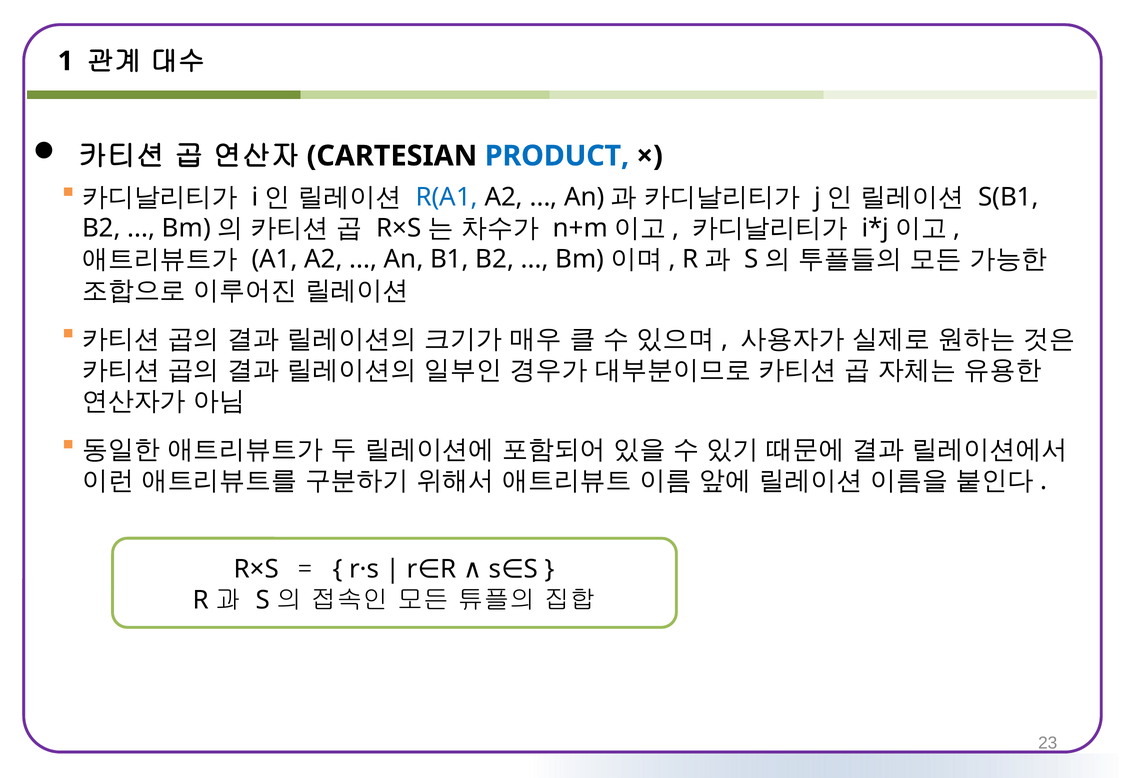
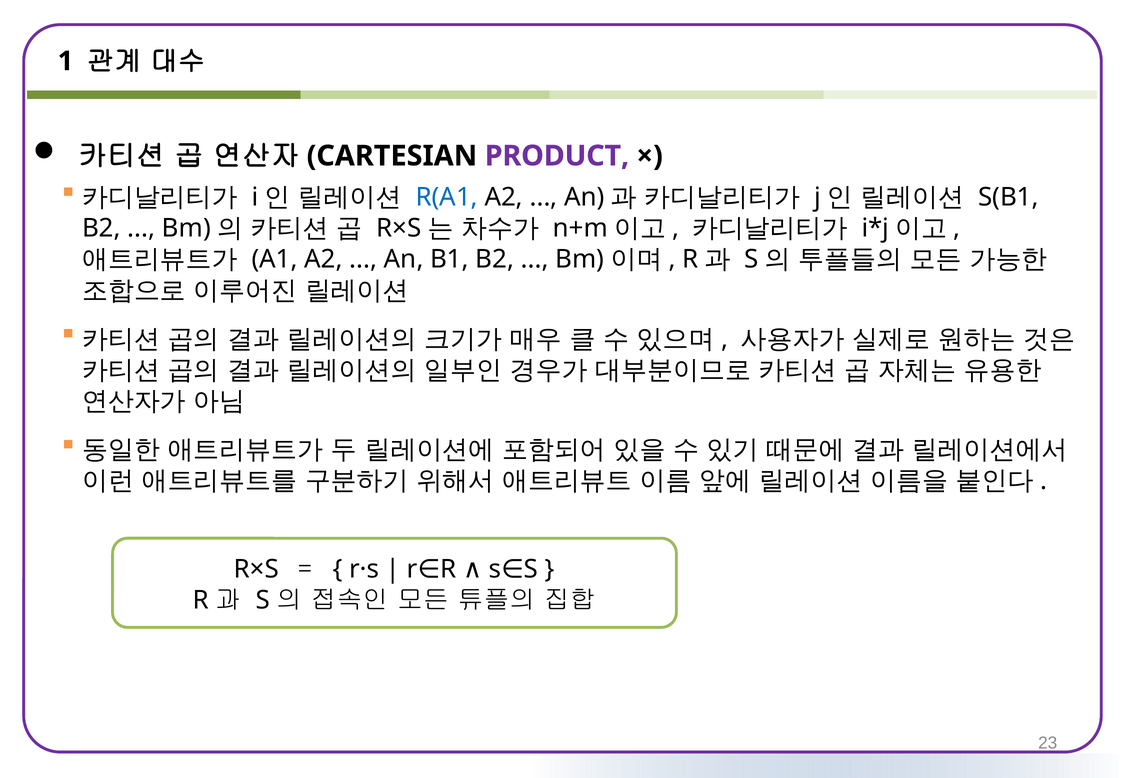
PRODUCT colour: blue -> purple (557, 156)
